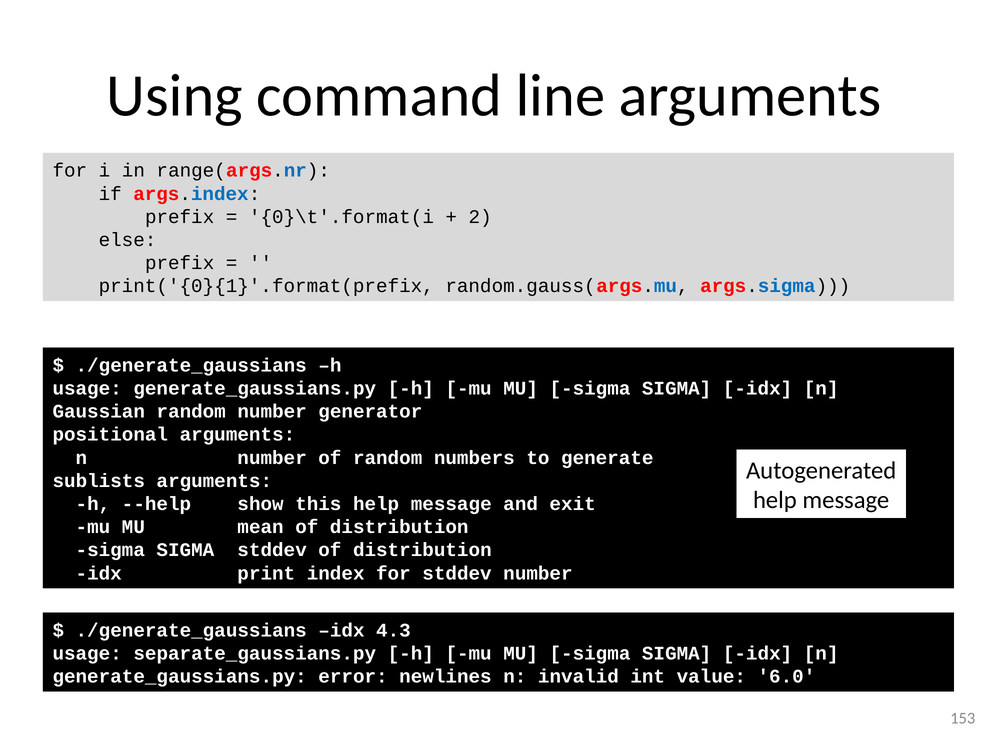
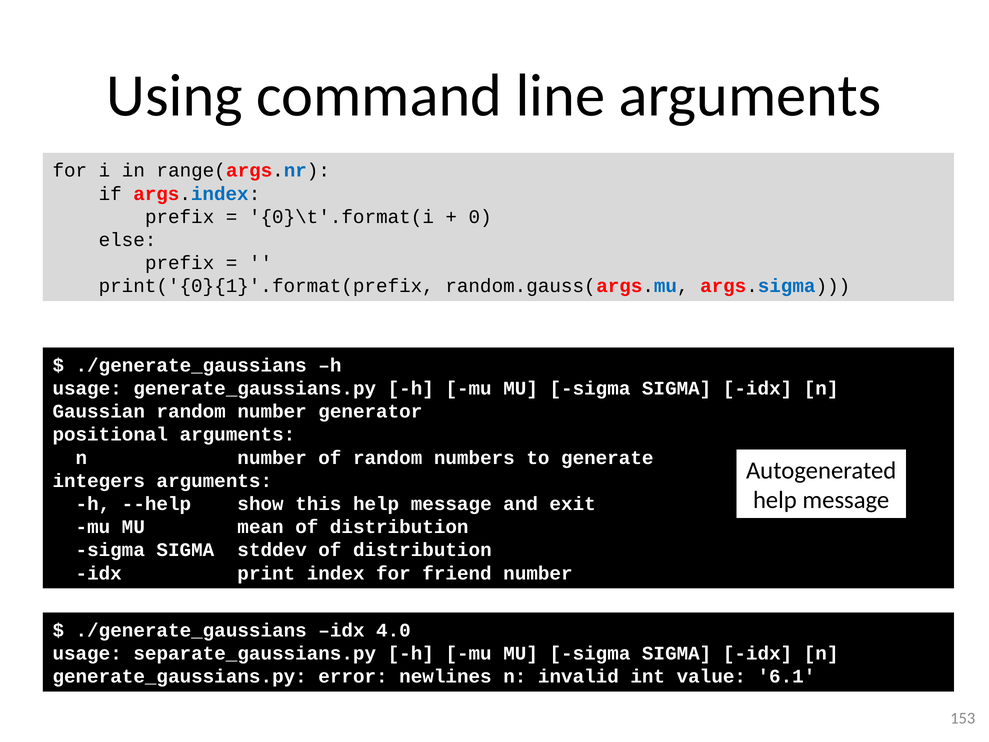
2: 2 -> 0 (480, 217)
sublists: sublists -> integers (99, 481)
for stddev: stddev -> friend (457, 573)
4.3: 4.3 -> 4.0 (393, 630)
6.0: 6.0 -> 6.1 (786, 676)
